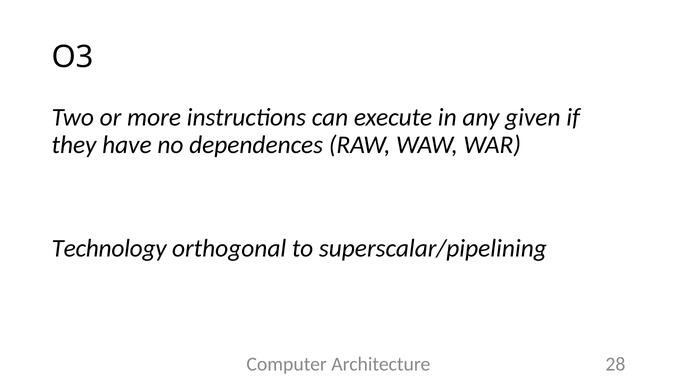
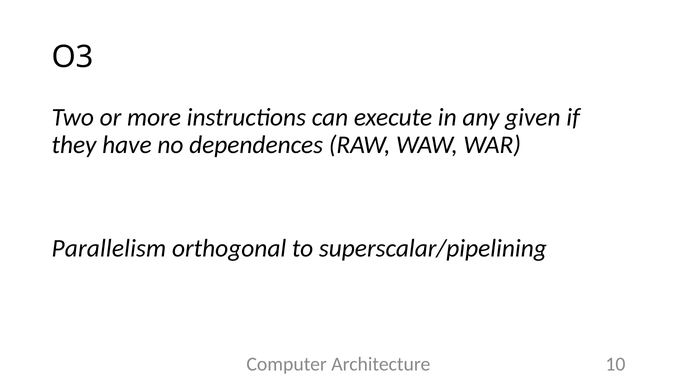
Technology: Technology -> Parallelism (109, 248)
28: 28 -> 10 (615, 364)
